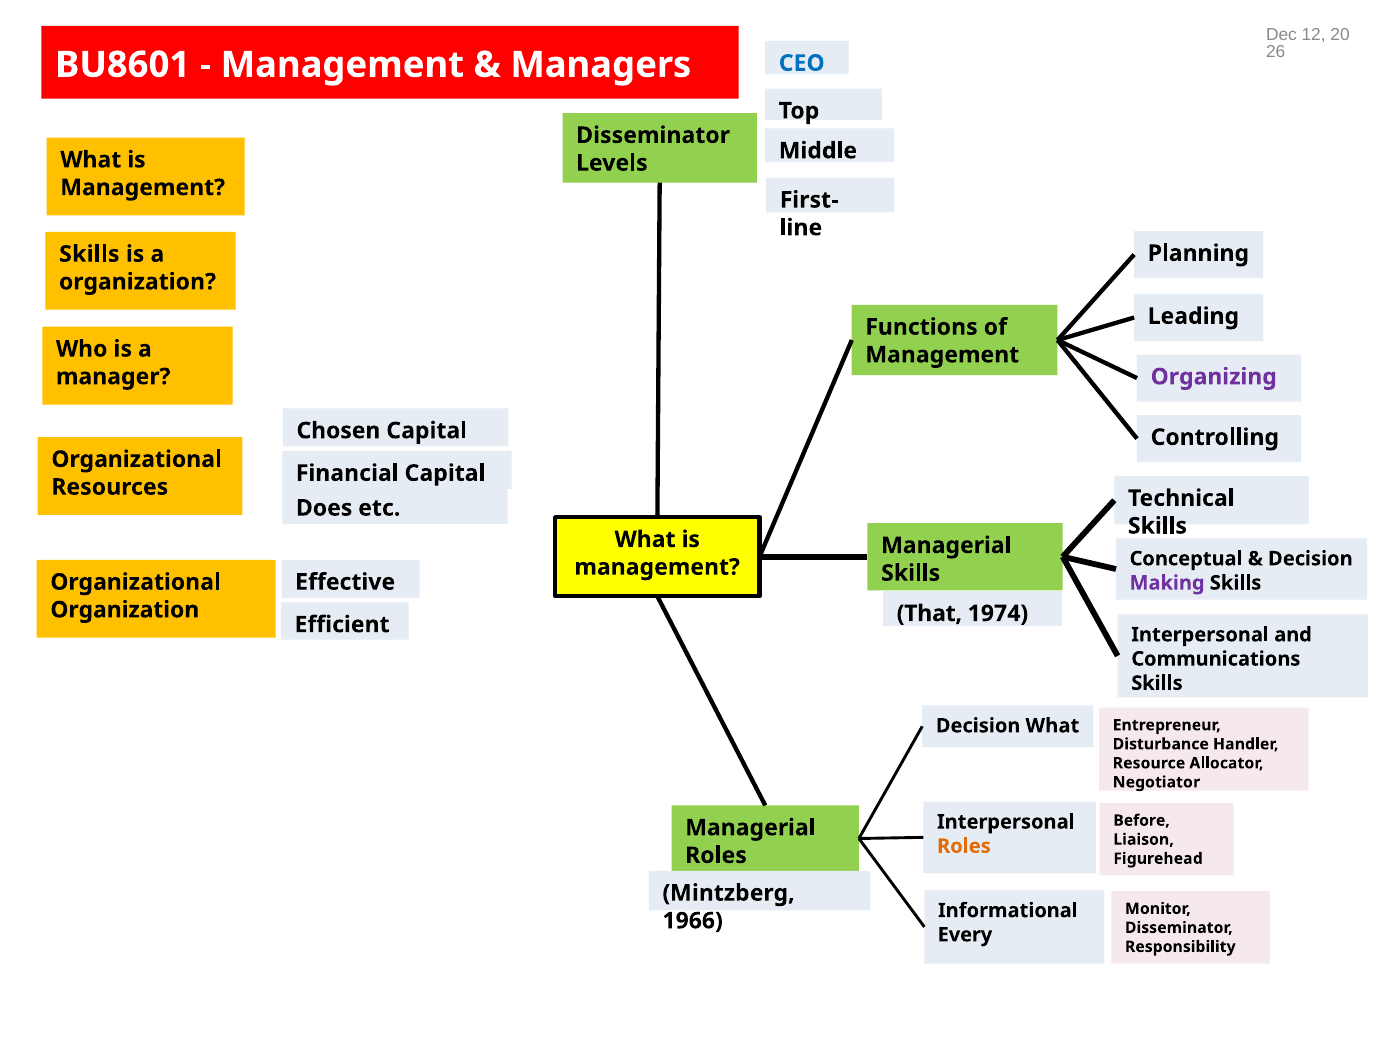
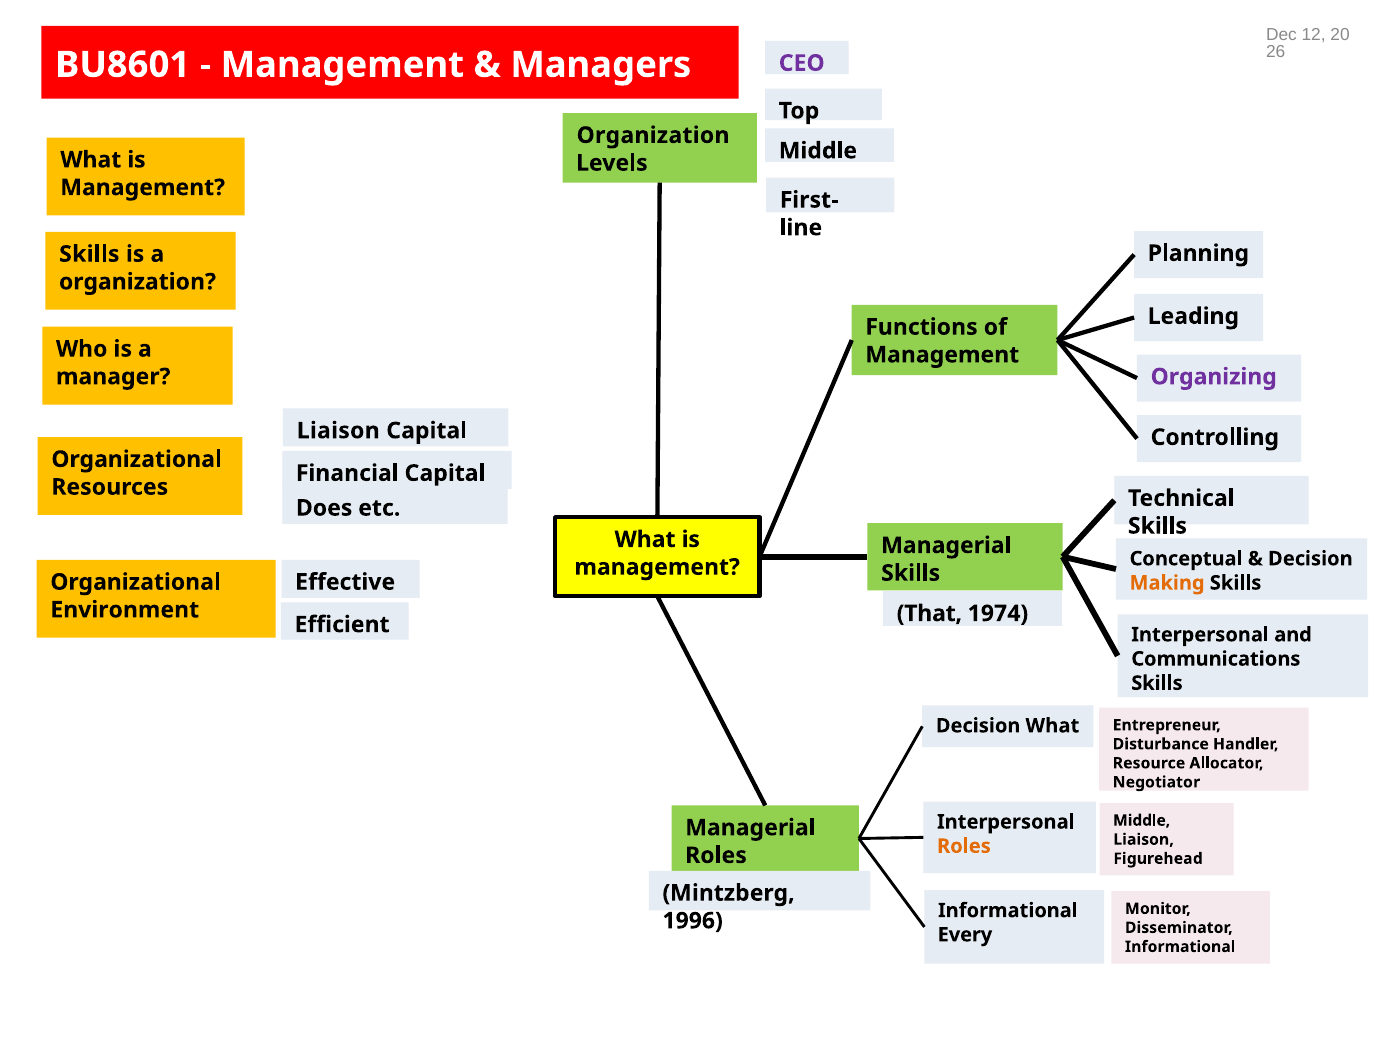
CEO colour: blue -> purple (802, 63)
Disseminator: Disseminator -> Organization (653, 135)
Chosen: Chosen -> Liaison (338, 431)
Making colour: purple -> orange (1167, 583)
Organization: Organization -> Environment (125, 610)
Before: Before -> Middle (1142, 820)
1966: 1966 -> 1996 (693, 921)
Responsibility: Responsibility -> Informational (1180, 947)
